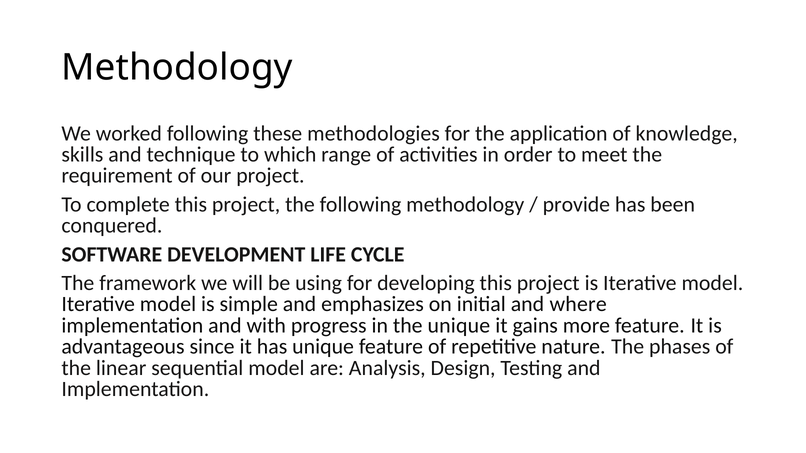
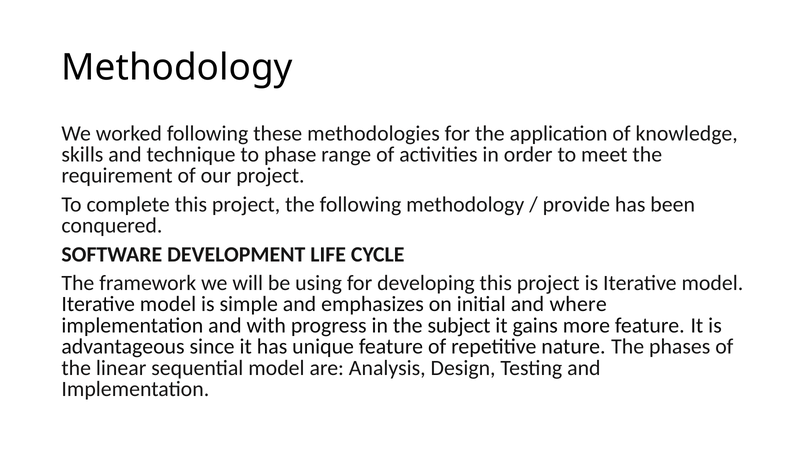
which: which -> phase (290, 155)
the unique: unique -> subject (459, 326)
